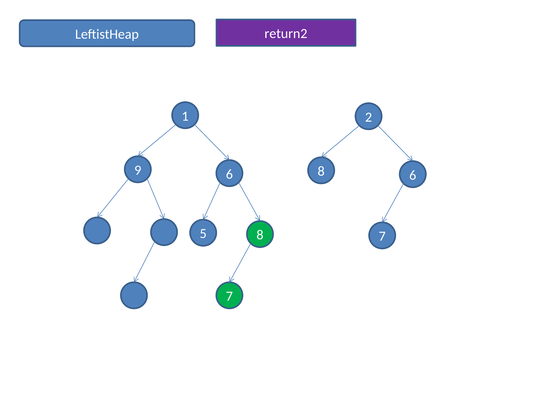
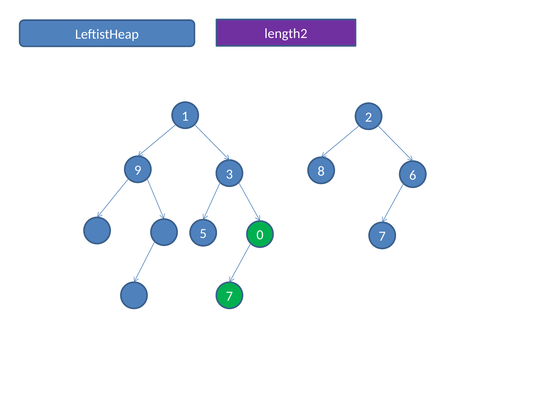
return2: return2 -> length2 (286, 34)
9 6: 6 -> 3 (229, 174)
5 8: 8 -> 0 (260, 235)
